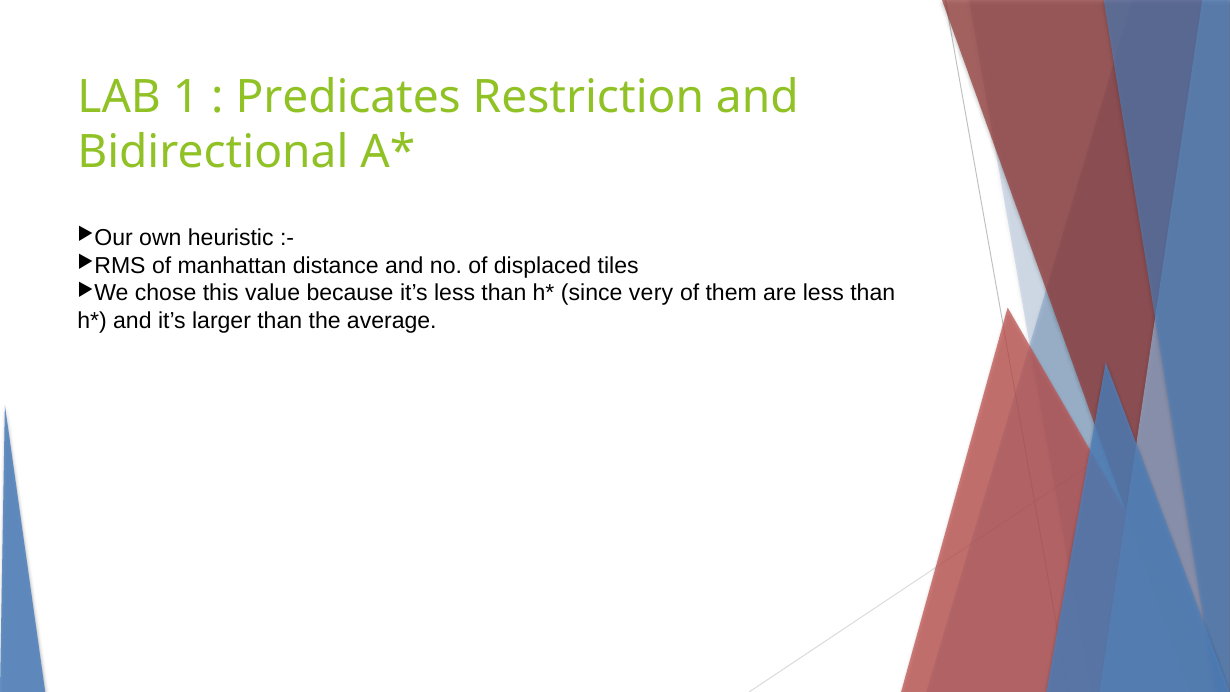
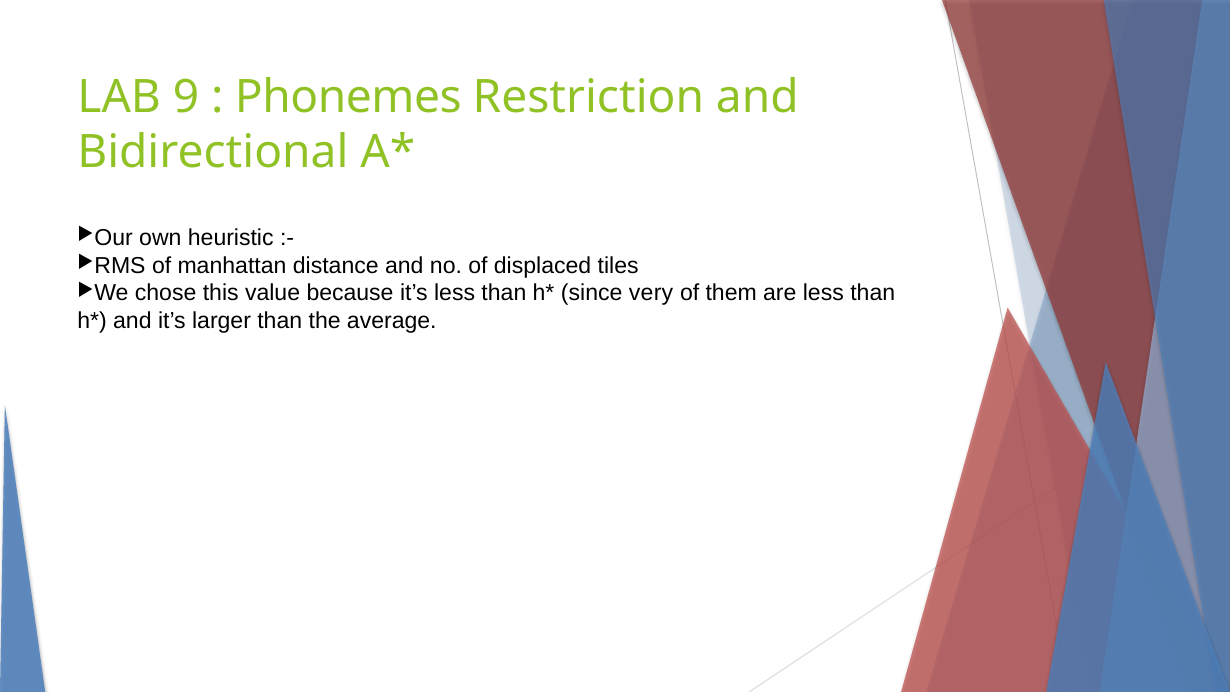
1: 1 -> 9 (186, 97)
Predicates: Predicates -> Phonemes (348, 97)
